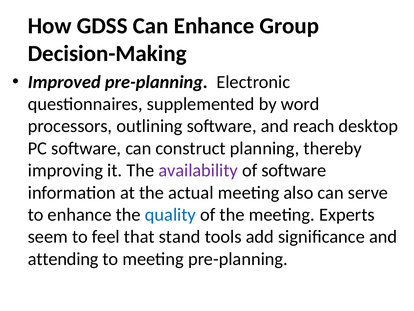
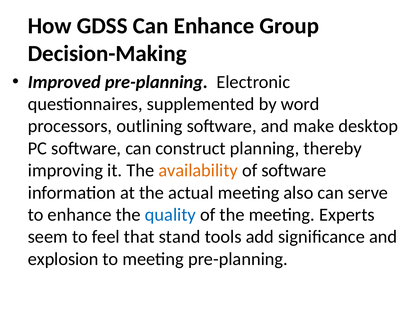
reach: reach -> make (314, 126)
availability colour: purple -> orange (198, 170)
attending: attending -> explosion (63, 259)
